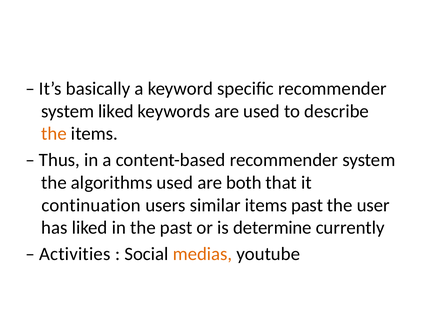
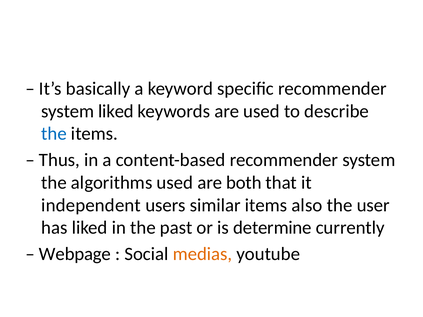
the colour: orange -> blue (54, 134)
continuation: continuation -> independent (91, 205)
items past: past -> also (307, 205)
Activities: Activities -> Webpage (75, 254)
